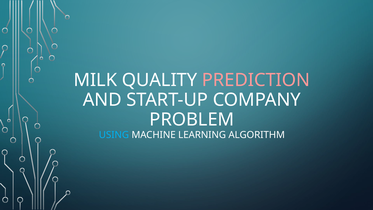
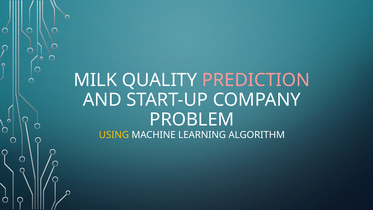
USING colour: light blue -> yellow (114, 135)
